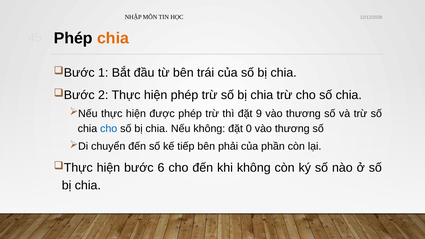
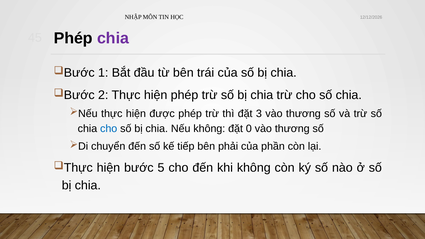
chia colour: orange -> purple (113, 38)
9: 9 -> 3 (259, 114)
6: 6 -> 5 (161, 168)
